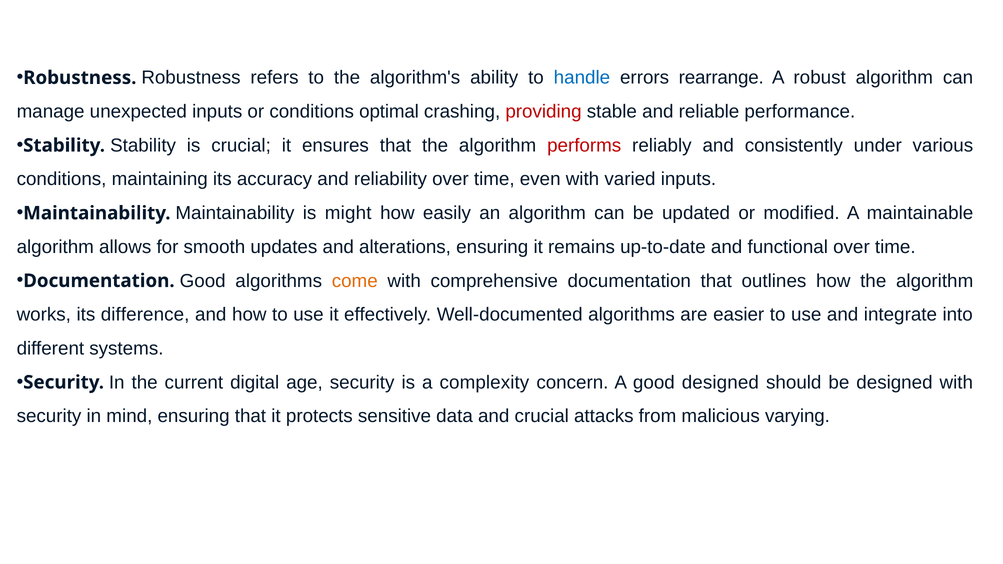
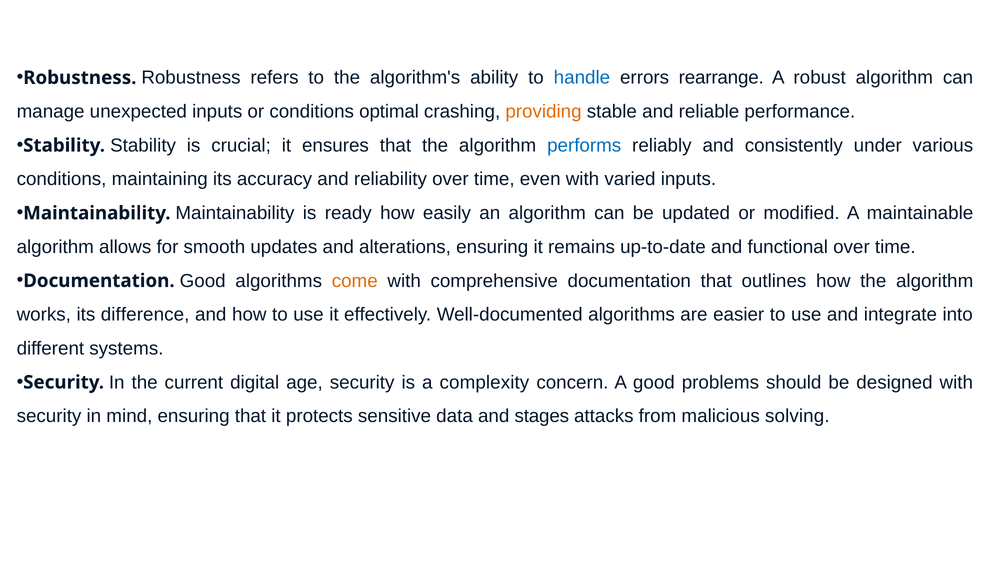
providing colour: red -> orange (544, 112)
performs colour: red -> blue (584, 145)
might: might -> ready (348, 213)
good designed: designed -> problems (720, 382)
and crucial: crucial -> stages (542, 416)
varying: varying -> solving (797, 416)
